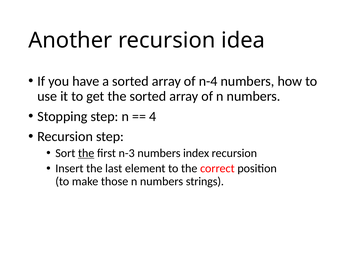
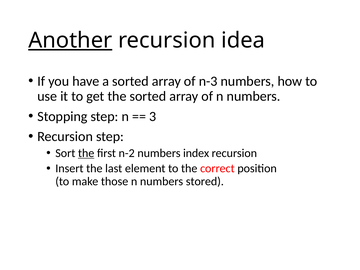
Another underline: none -> present (70, 40)
n-4: n-4 -> n-3 (208, 81)
4: 4 -> 3 (153, 116)
n-3: n-3 -> n-2 (127, 153)
strings: strings -> stored (205, 181)
